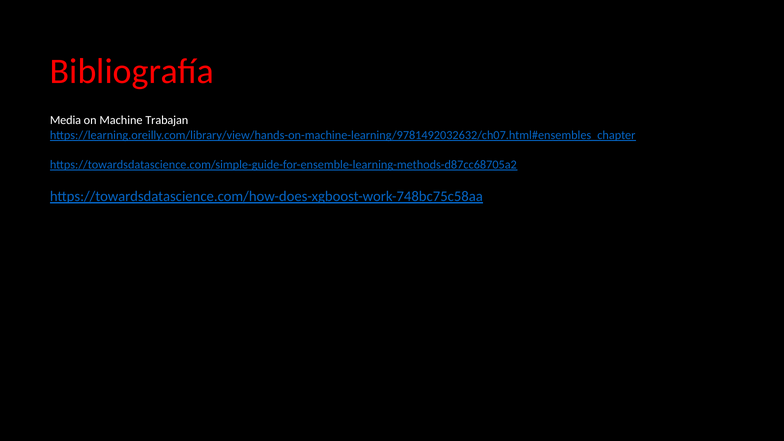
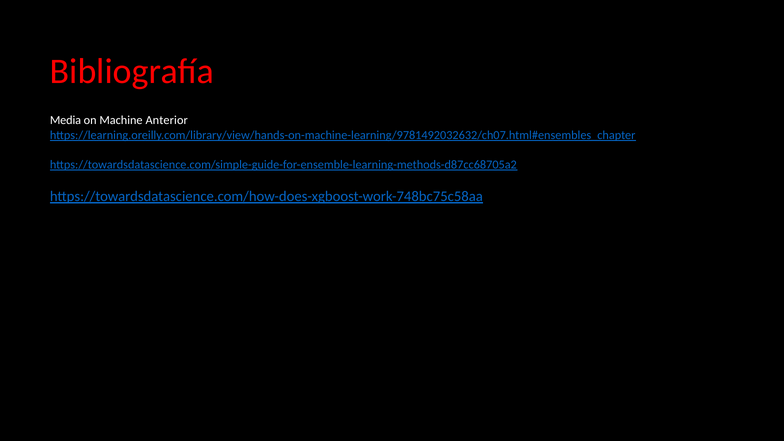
Trabajan: Trabajan -> Anterior (167, 120)
